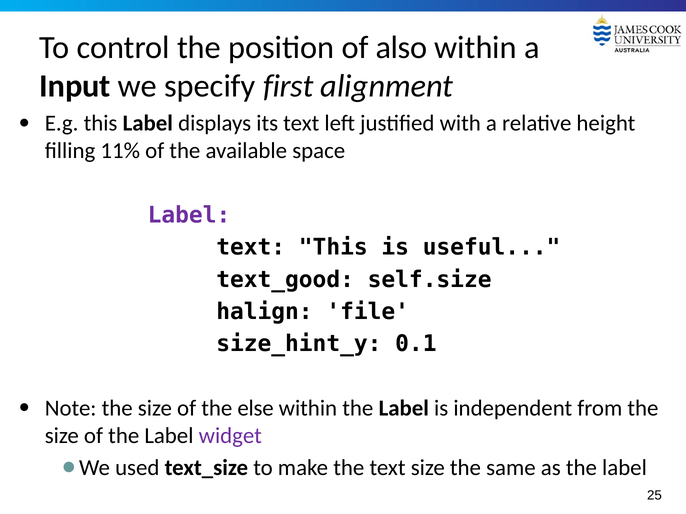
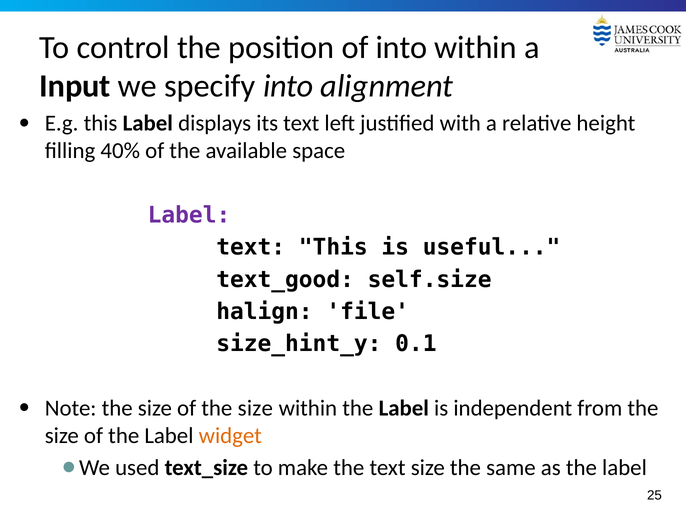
of also: also -> into (402, 47)
specify first: first -> into (288, 86)
11%: 11% -> 40% (120, 151)
of the else: else -> size (255, 409)
widget colour: purple -> orange (230, 436)
